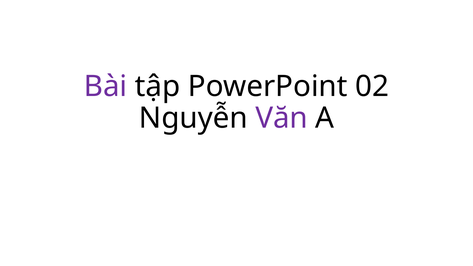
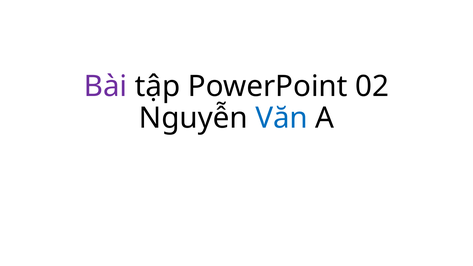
Văn colour: purple -> blue (282, 118)
